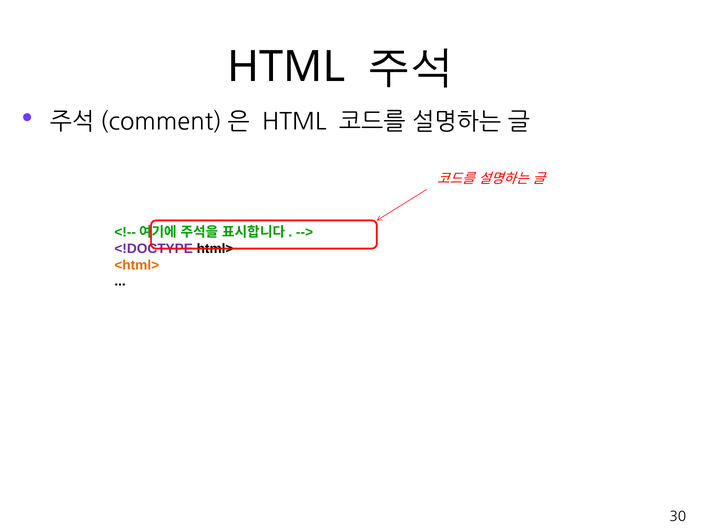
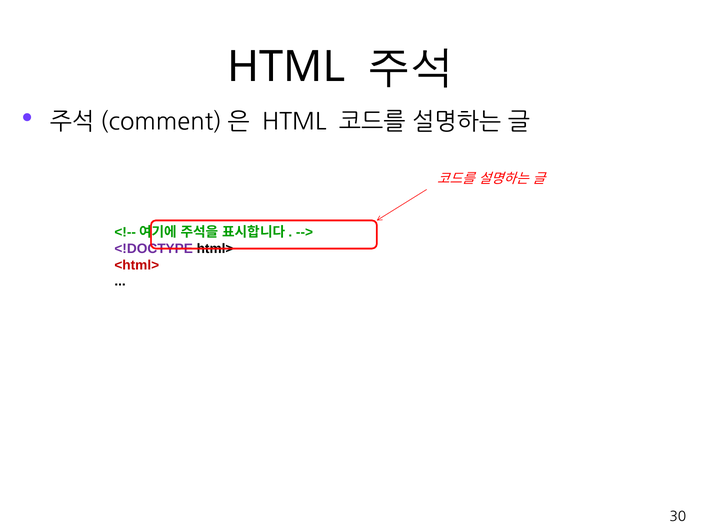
<html> colour: orange -> red (137, 265)
